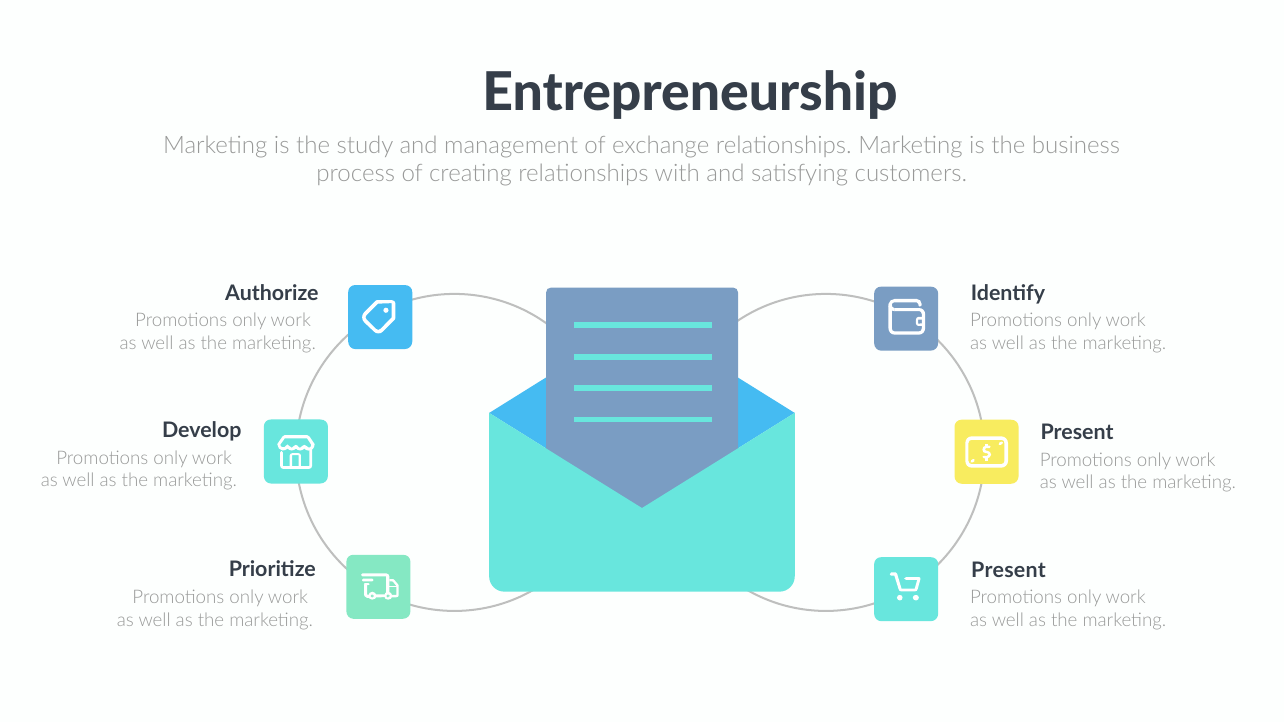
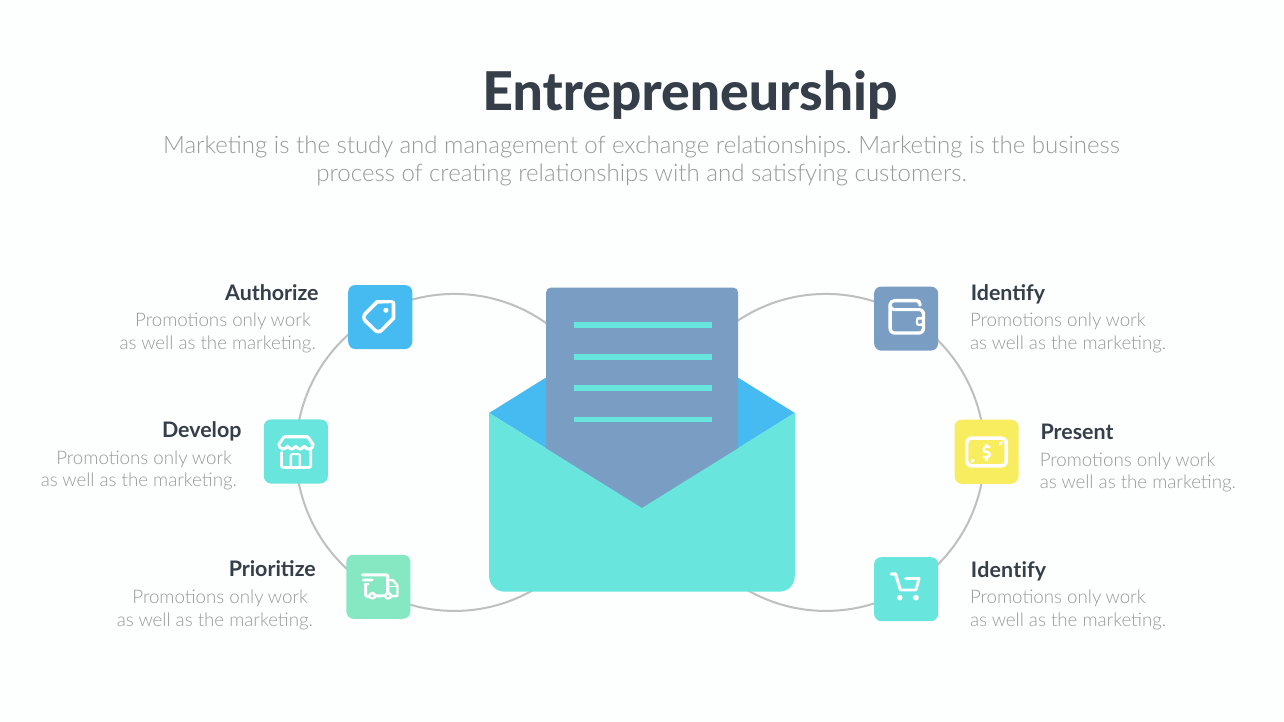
Present: Present -> Identify (1009, 570)
